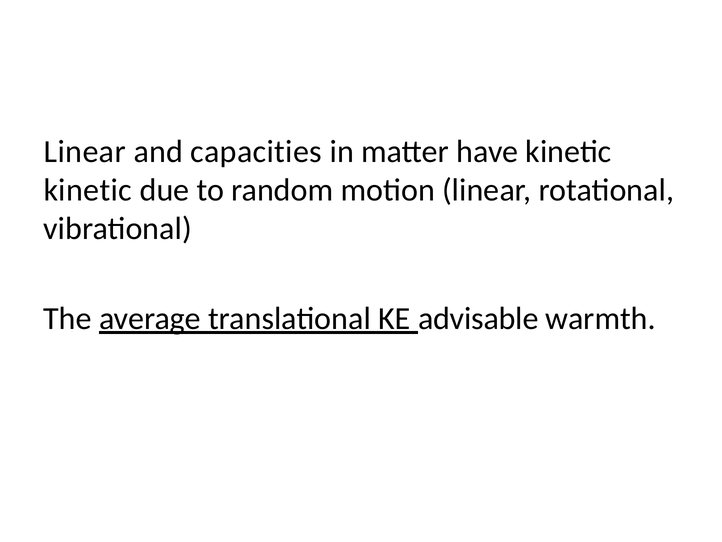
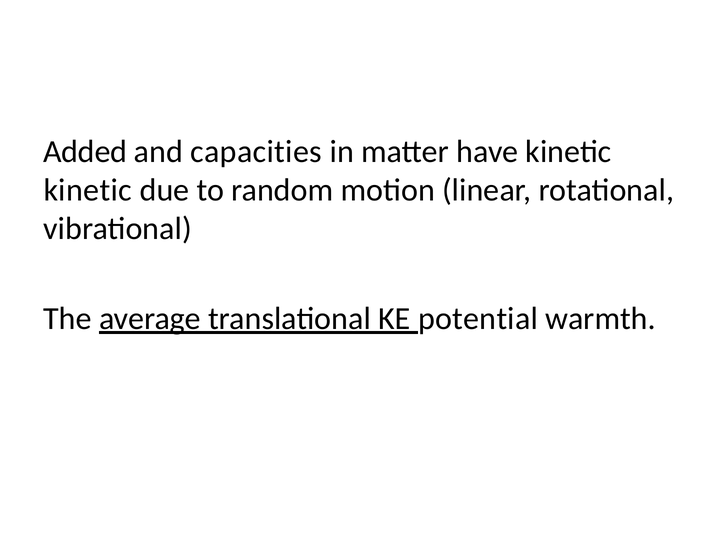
Linear: Linear -> Added (85, 151)
advisable: advisable -> potential (478, 318)
